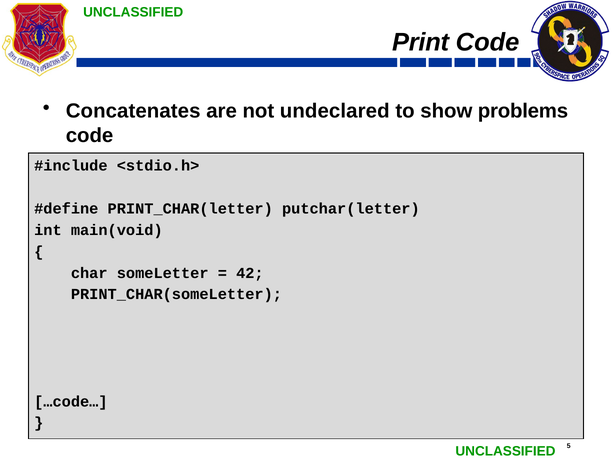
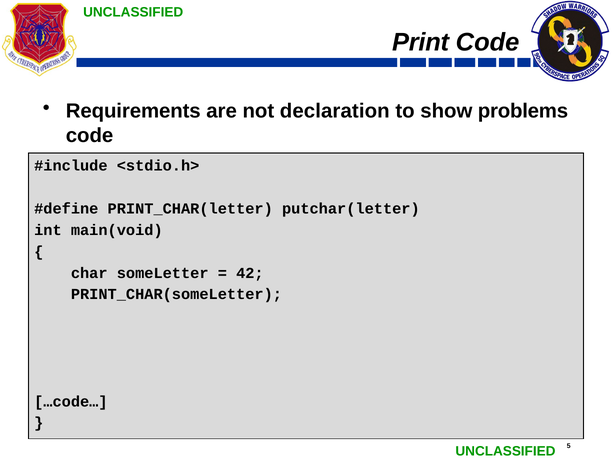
Concatenates: Concatenates -> Requirements (133, 111)
undeclared: undeclared -> declaration (335, 111)
